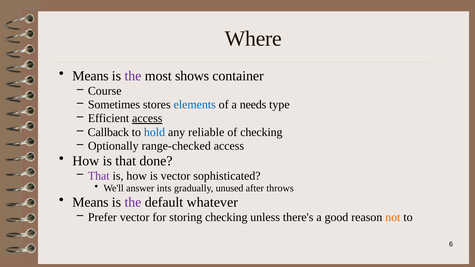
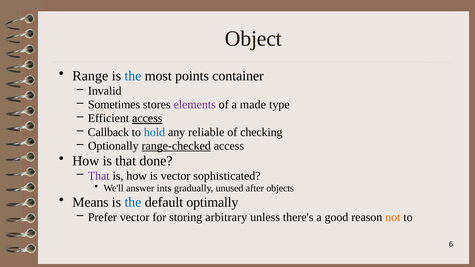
Where: Where -> Object (253, 39)
Means: Means -> Range (90, 76)
the colour: purple -> blue (133, 76)
shows: shows -> points (192, 76)
Course: Course -> Invalid (105, 91)
elements colour: blue -> purple (195, 105)
needs: needs -> made (253, 105)
range-checked underline: none -> present (176, 146)
throws: throws -> objects (280, 188)
the colour: purple -> blue (133, 202)
whatever: whatever -> optimally (212, 202)
storing checking: checking -> arbitrary (226, 217)
